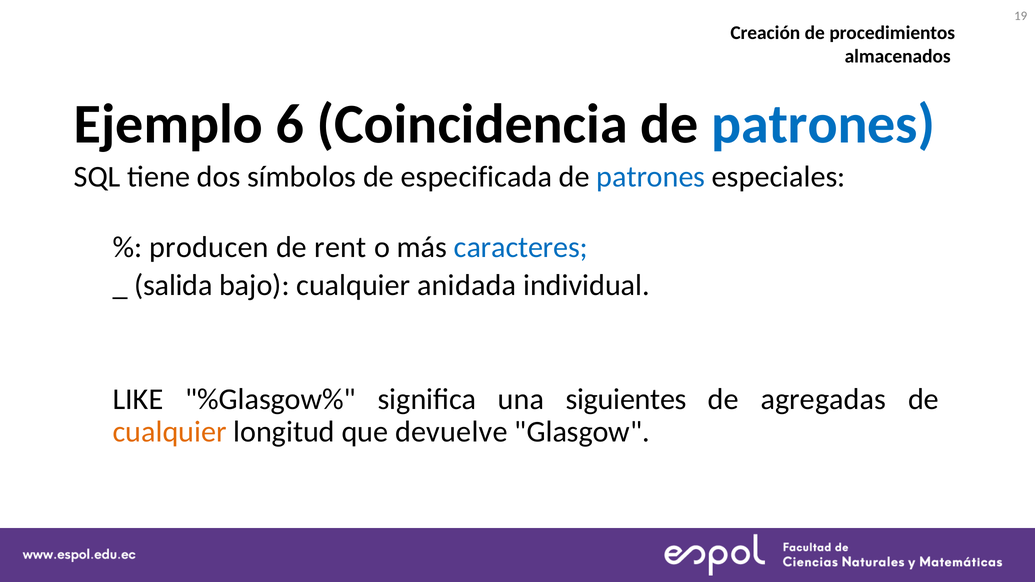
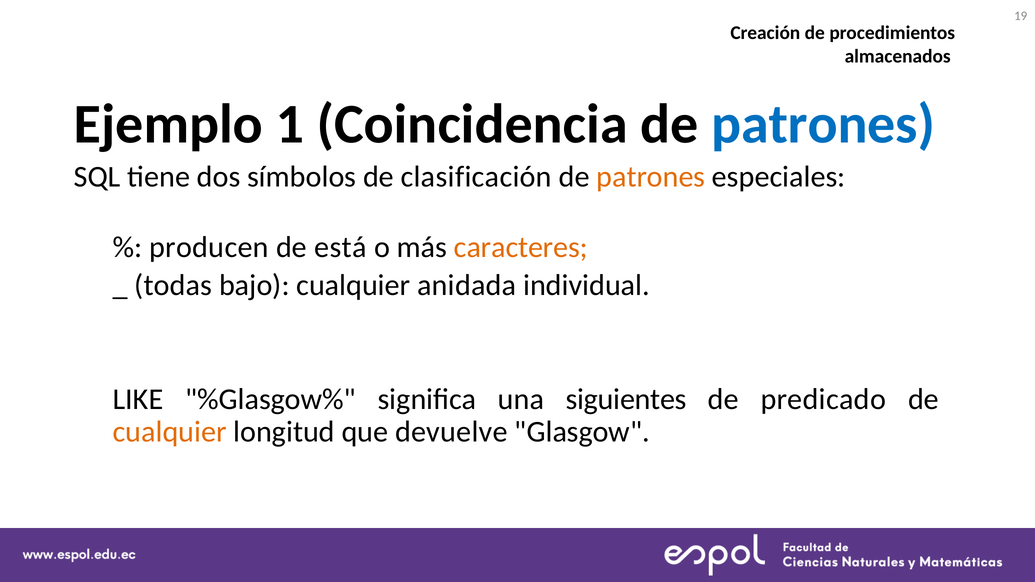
6: 6 -> 1 (290, 124)
especificada: especificada -> clasificación (476, 177)
patrones colour: blue -> orange (651, 177)
rent: rent -> está (340, 248)
caracteres colour: blue -> orange (521, 248)
salida: salida -> todas (173, 285)
agregadas: agregadas -> predicado (823, 399)
